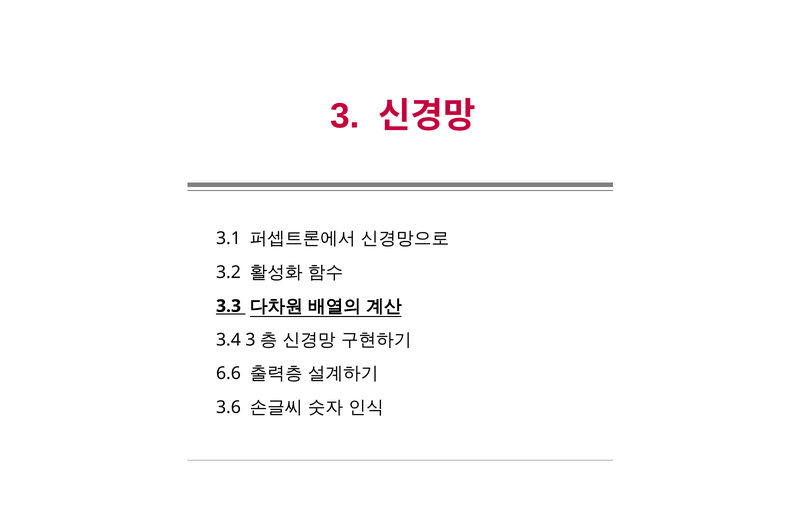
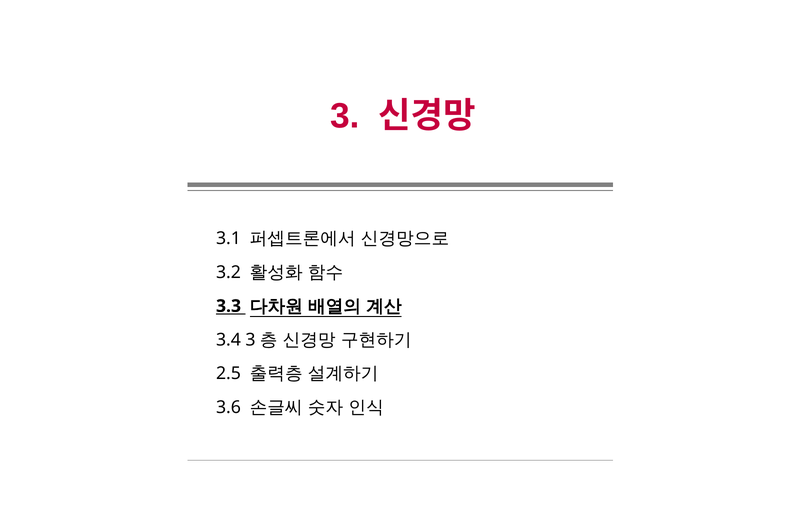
6.6: 6.6 -> 2.5 (228, 374)
